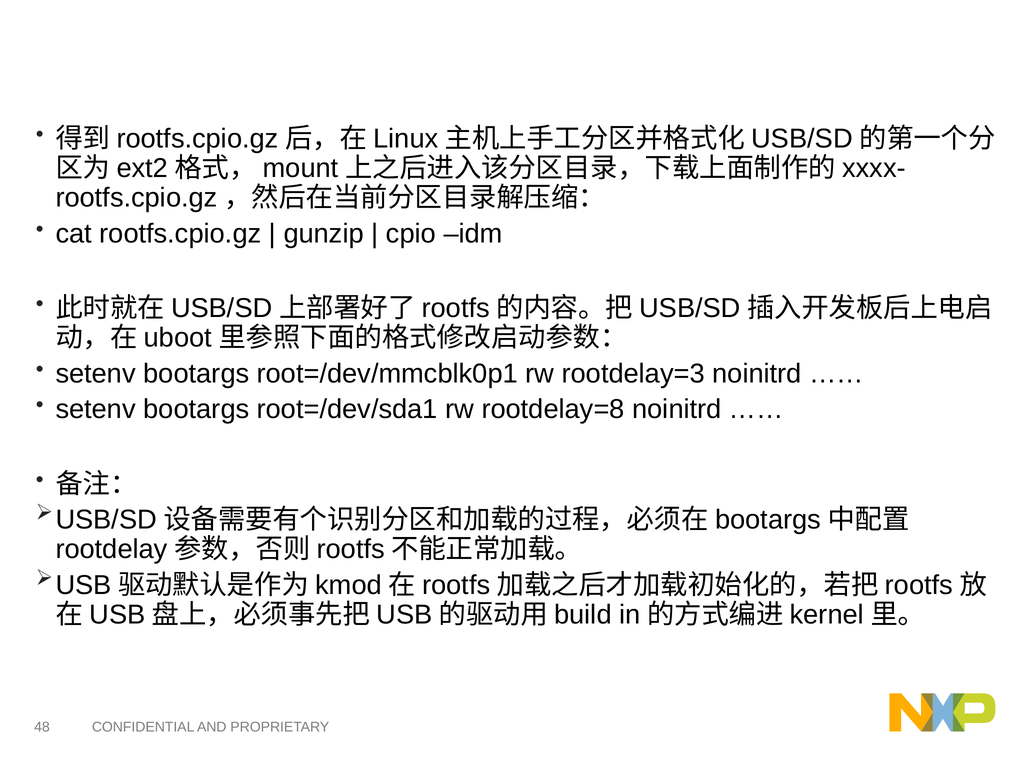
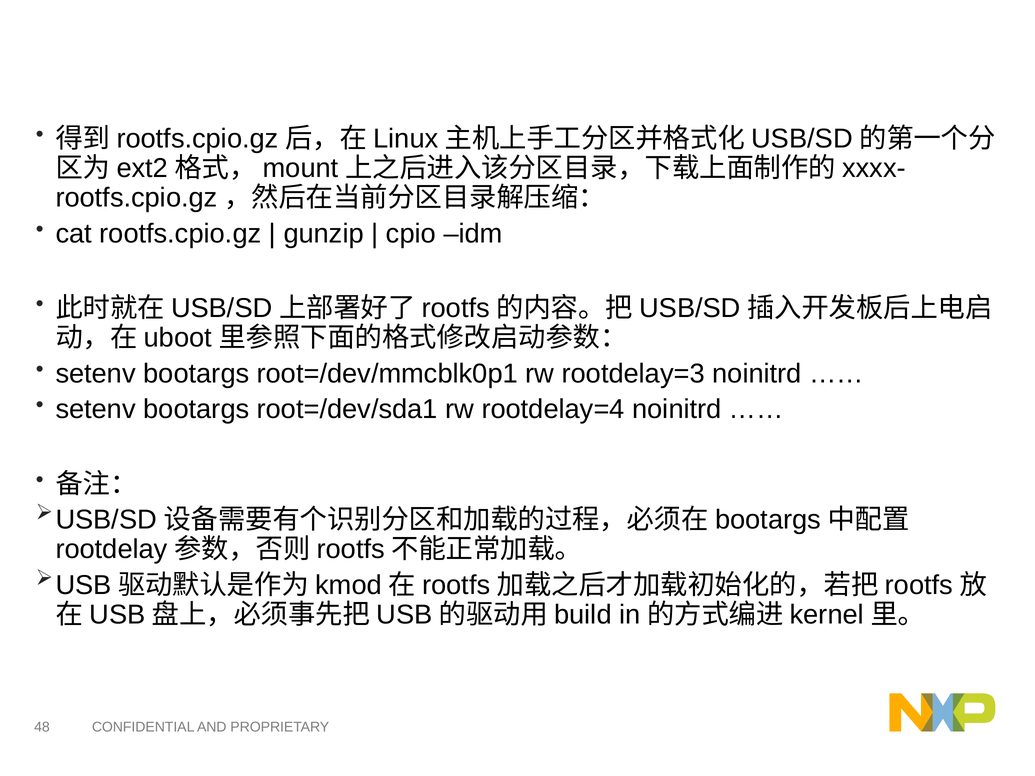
rootdelay=8: rootdelay=8 -> rootdelay=4 (553, 410)
